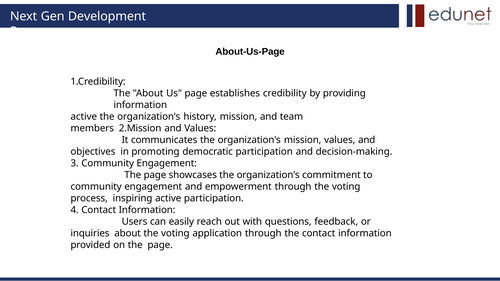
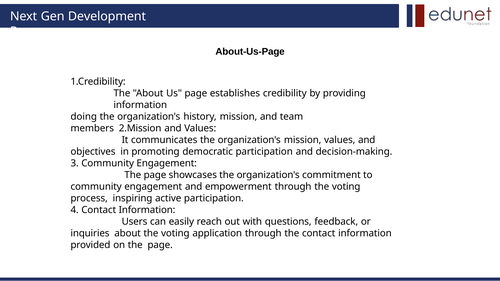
active: active -> doing (84, 117)
